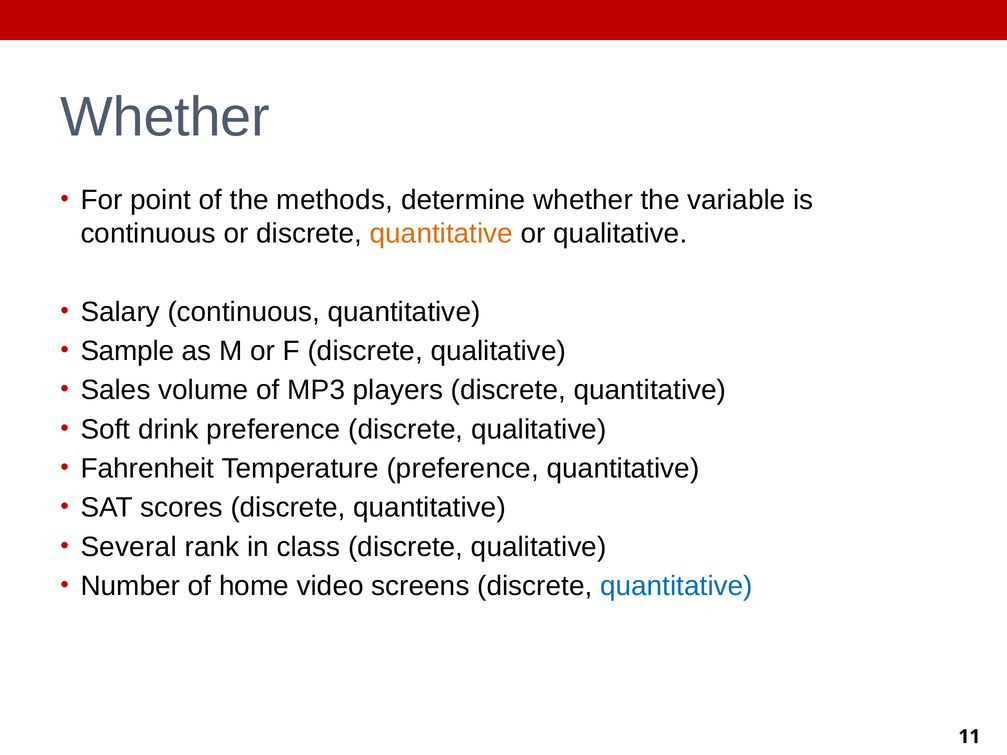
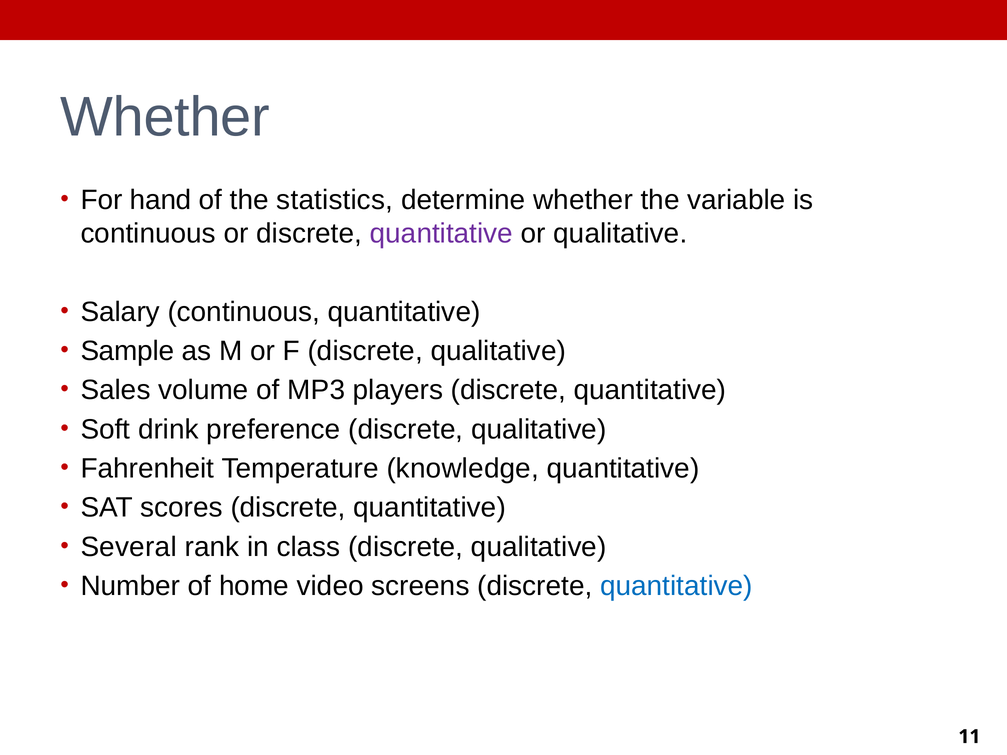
point: point -> hand (161, 200)
methods: methods -> statistics (335, 200)
quantitative colour: orange -> purple (441, 234)
Temperature preference: preference -> knowledge (463, 469)
